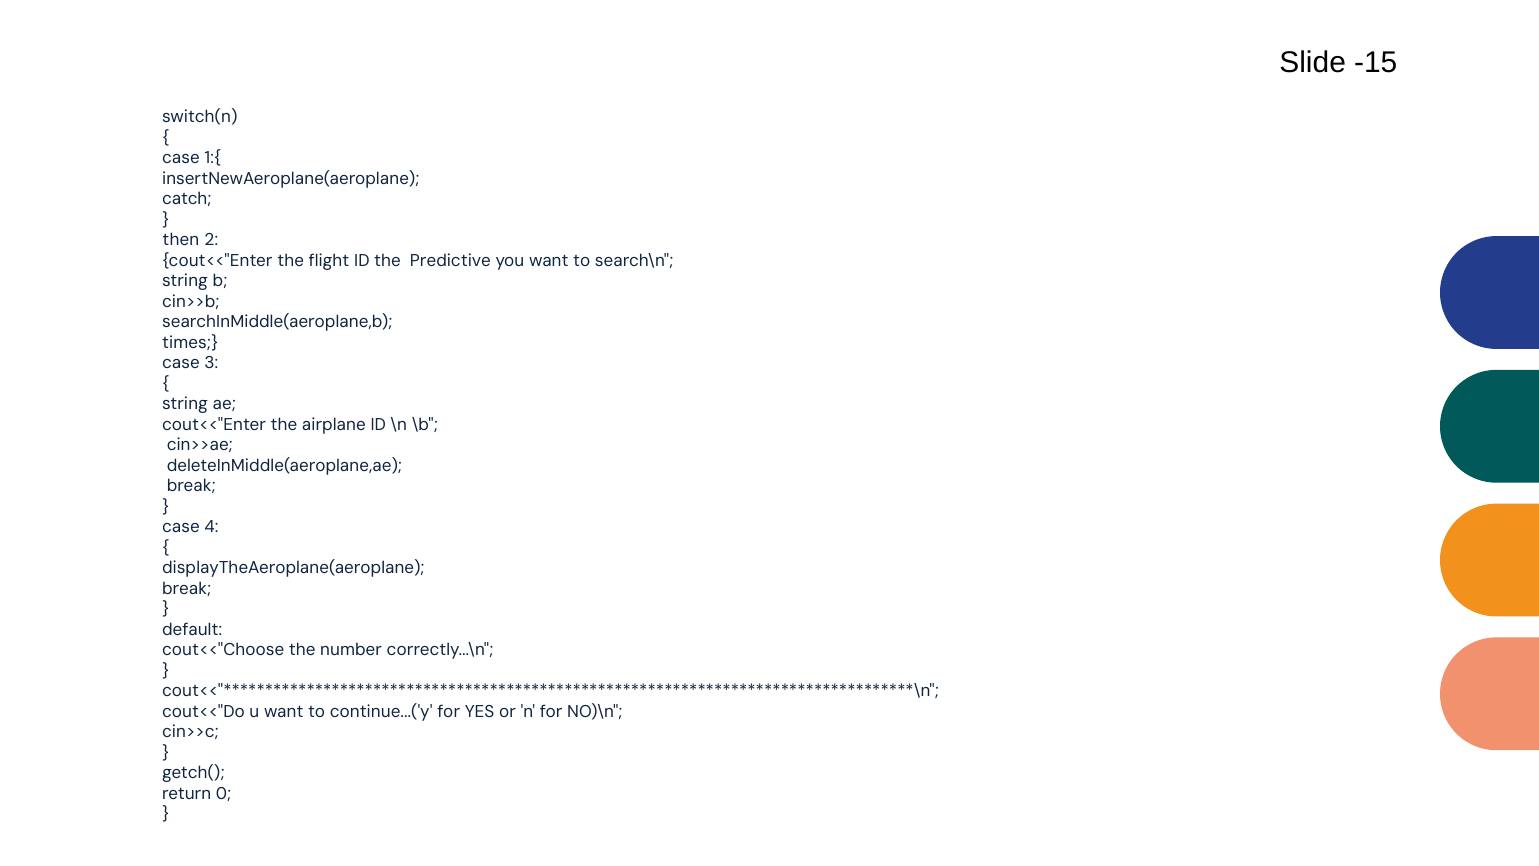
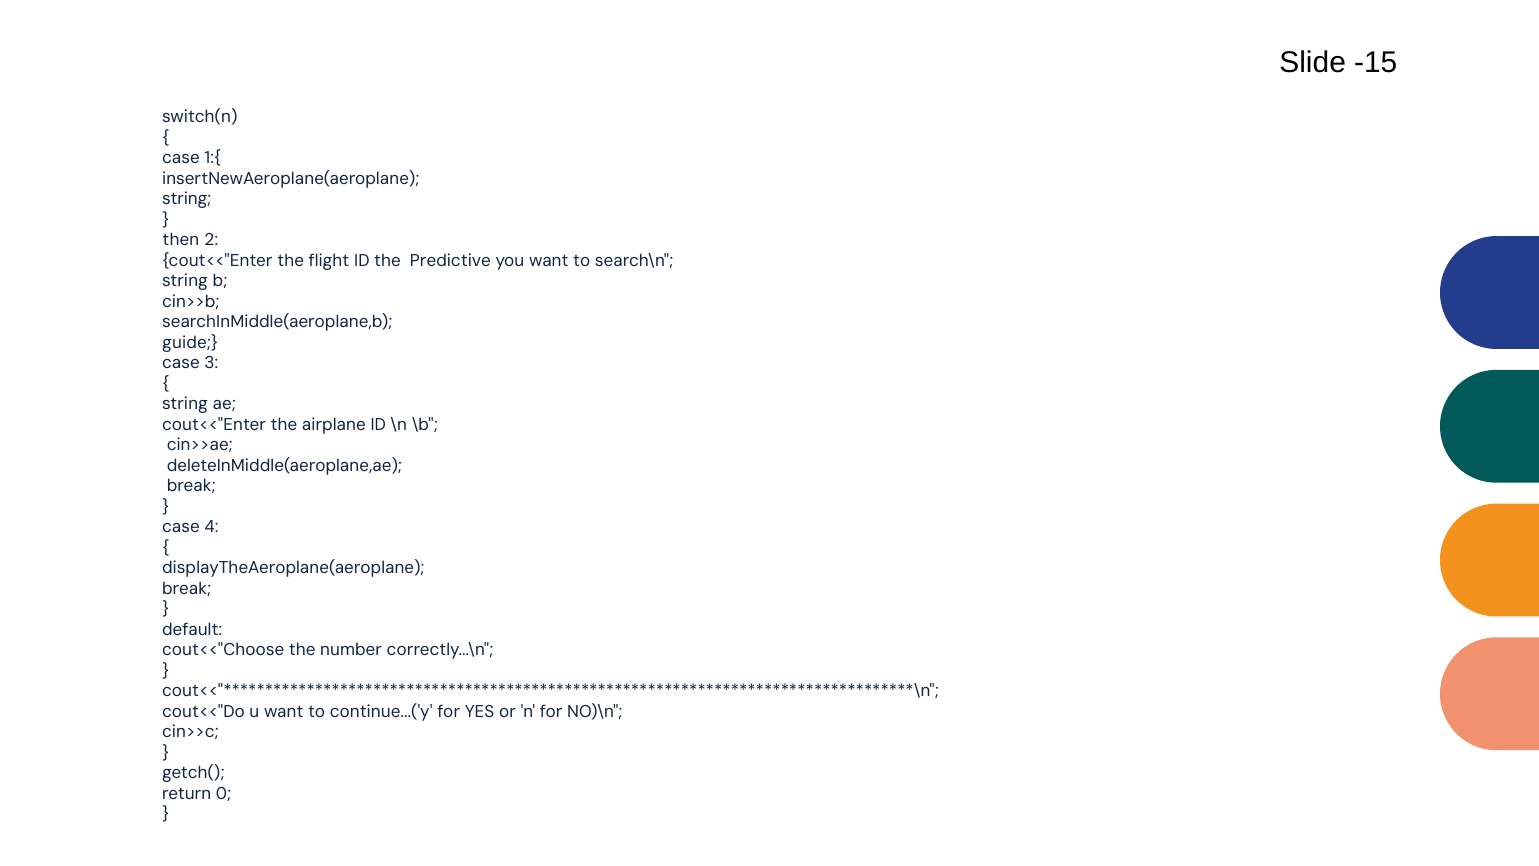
catch: catch -> string (187, 199)
times: times -> guide (190, 343)
